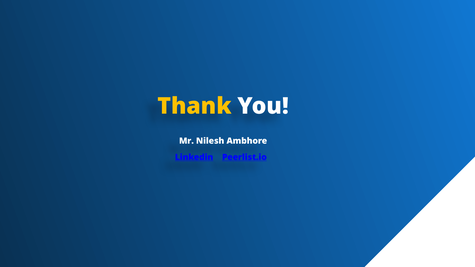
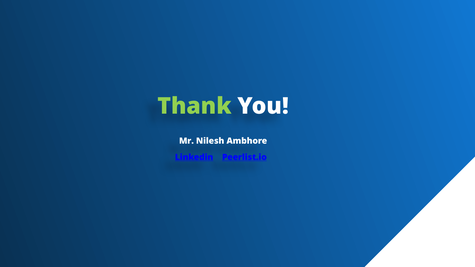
Thank colour: yellow -> light green (194, 106)
